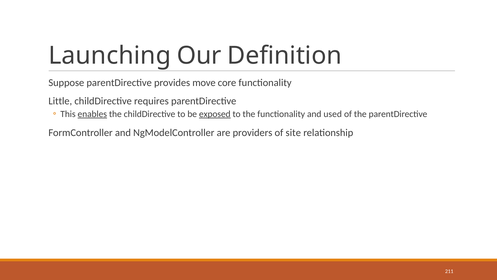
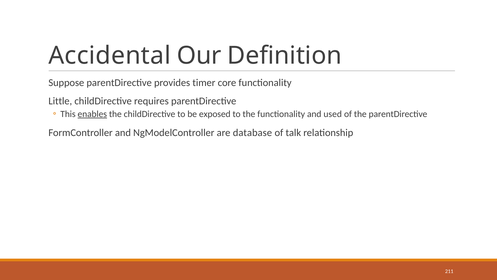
Launching: Launching -> Accidental (110, 56)
move: move -> timer (204, 83)
exposed underline: present -> none (215, 114)
providers: providers -> database (252, 133)
site: site -> talk (293, 133)
